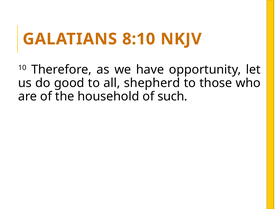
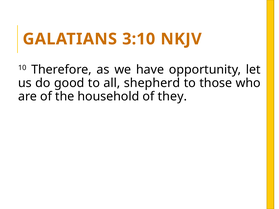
8:10: 8:10 -> 3:10 (139, 39)
such: such -> they (172, 97)
